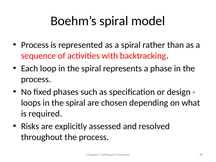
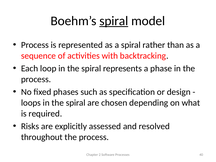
spiral underline: none -> present (114, 21)
